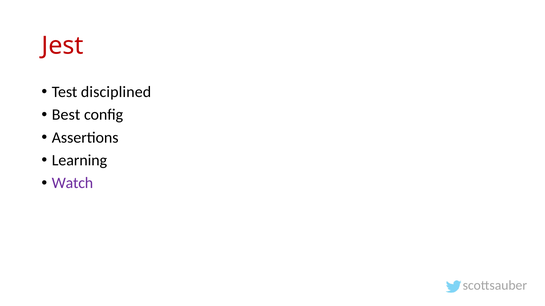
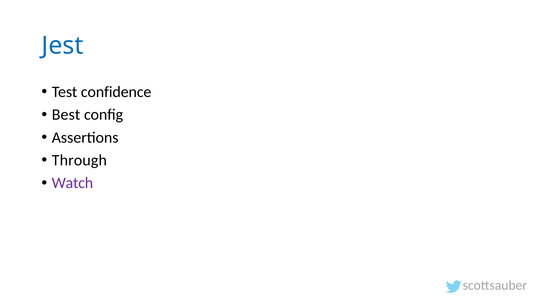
Jest colour: red -> blue (62, 46)
disciplined: disciplined -> confidence (116, 92)
Learning: Learning -> Through (79, 161)
